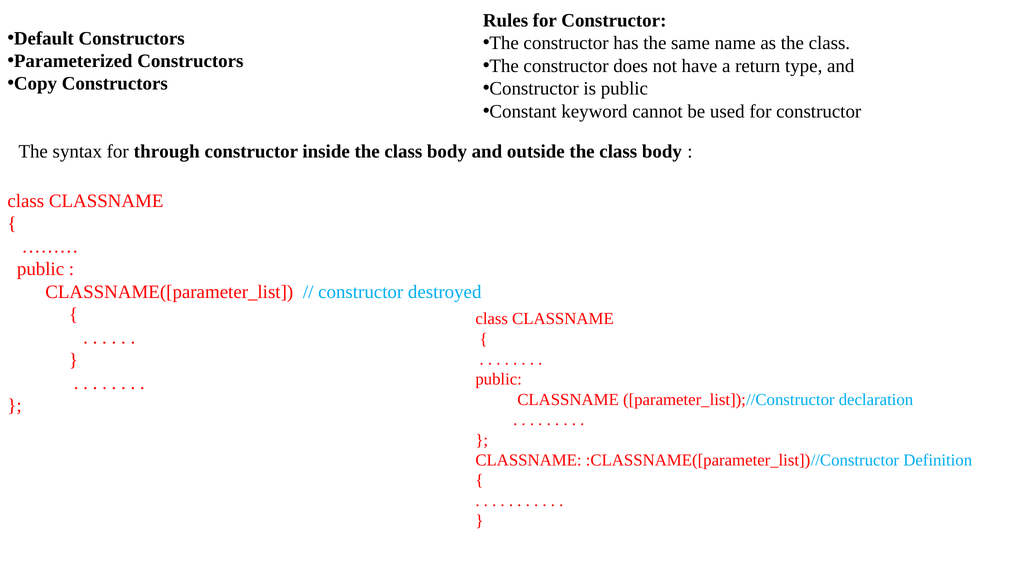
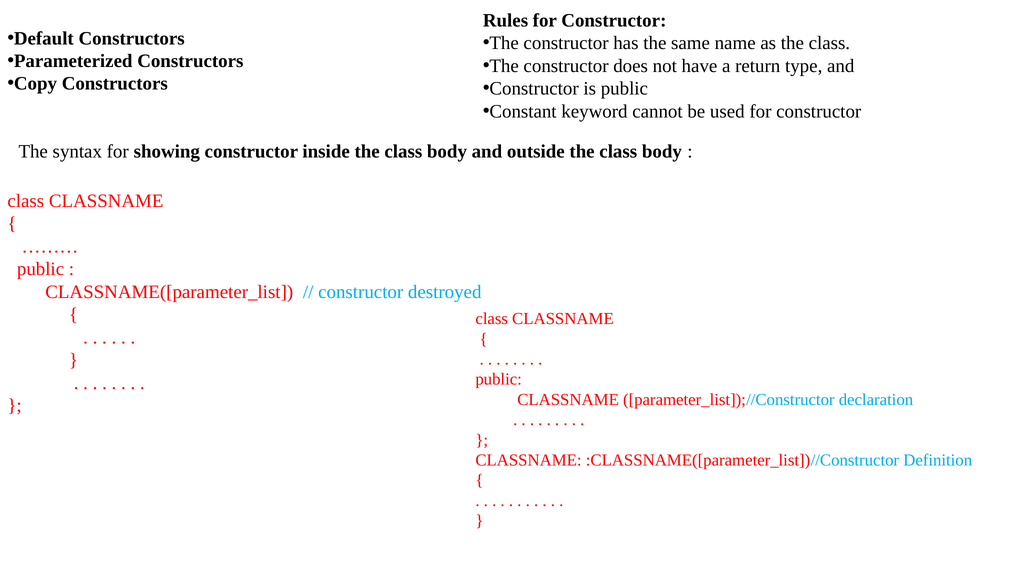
through: through -> showing (167, 152)
